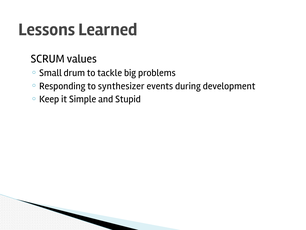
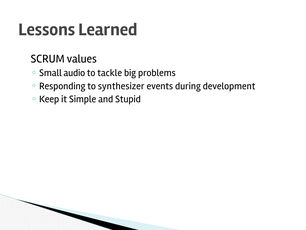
drum: drum -> audio (74, 73)
